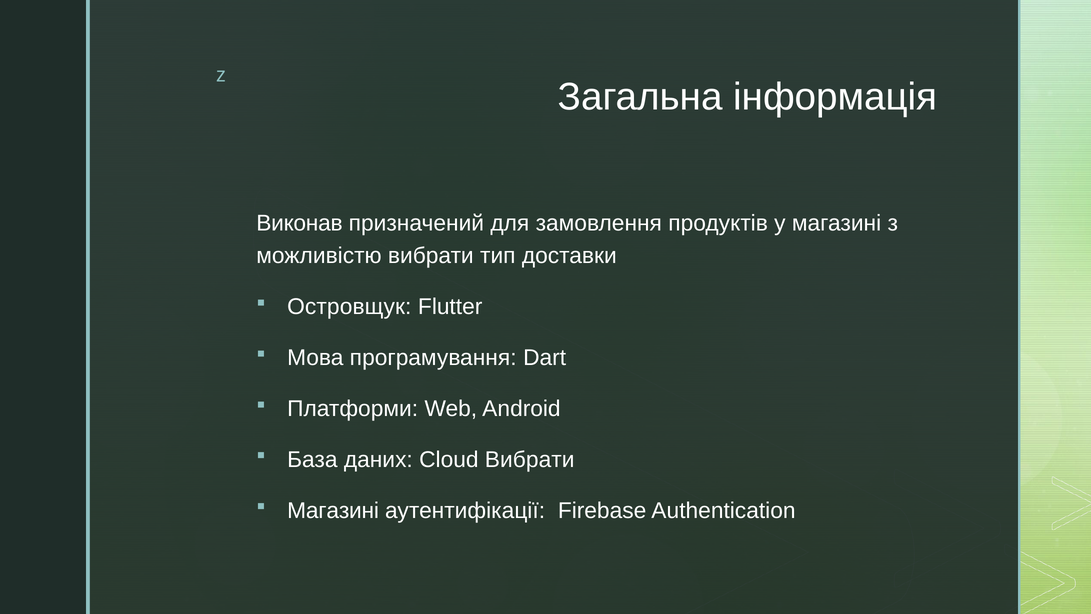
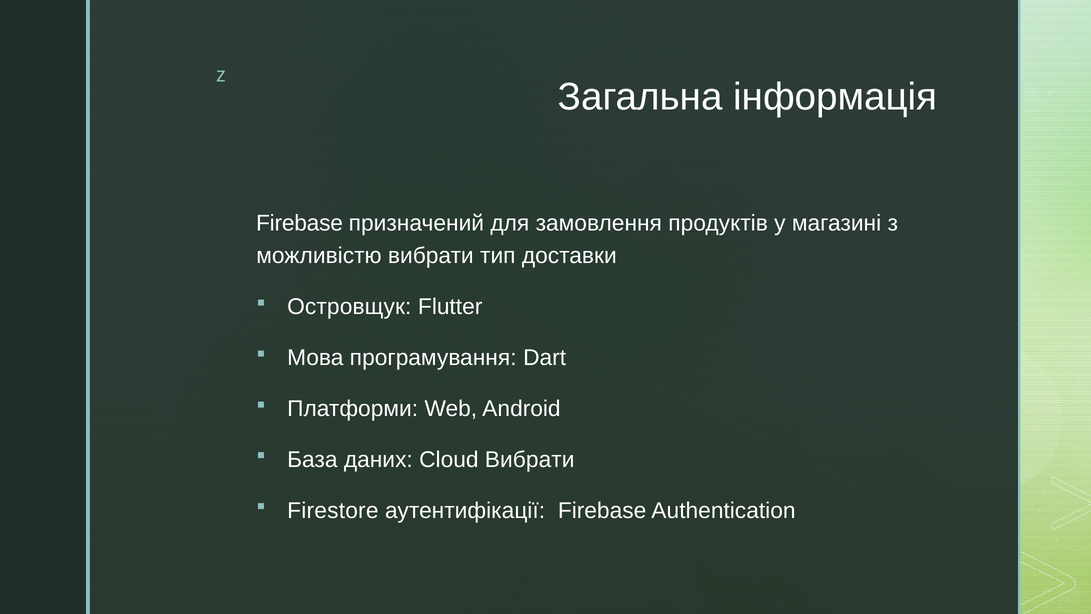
Виконав: Виконав -> Firebase (299, 223)
Магазині: Магазині -> Firestore (333, 510)
